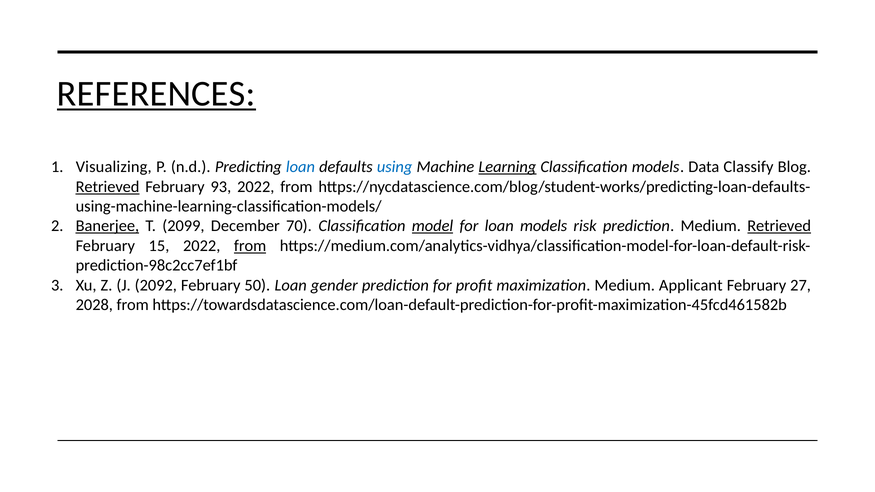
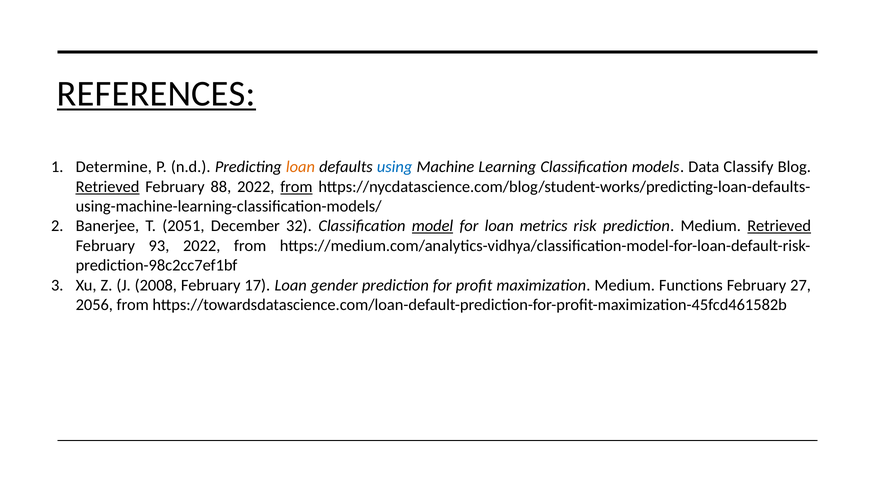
Visualizing: Visualizing -> Determine (114, 167)
loan colour: blue -> orange (300, 167)
Learning underline: present -> none (507, 167)
93: 93 -> 88 (221, 187)
from underline: none -> present (296, 187)
Banerjee underline: present -> none (107, 226)
2099: 2099 -> 2051 (183, 226)
70: 70 -> 32 (299, 226)
loan models: models -> metrics (544, 226)
15: 15 -> 93 (159, 246)
from underline: present -> none (250, 246)
2092: 2092 -> 2008 (156, 285)
50: 50 -> 17 (257, 285)
Applicant: Applicant -> Functions (691, 285)
2028: 2028 -> 2056 (94, 305)
